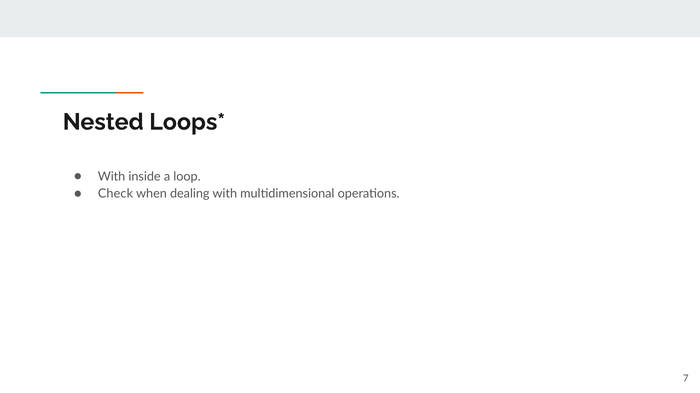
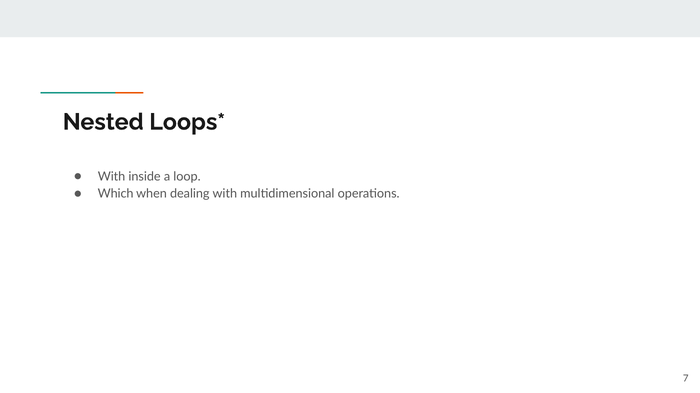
Check: Check -> Which (116, 194)
